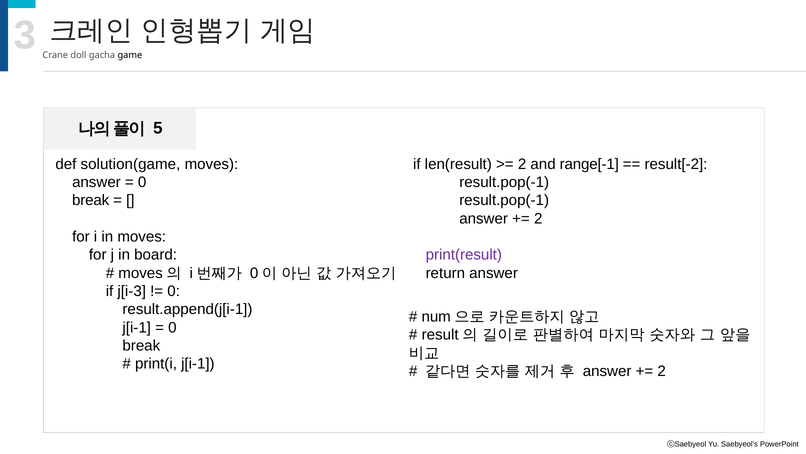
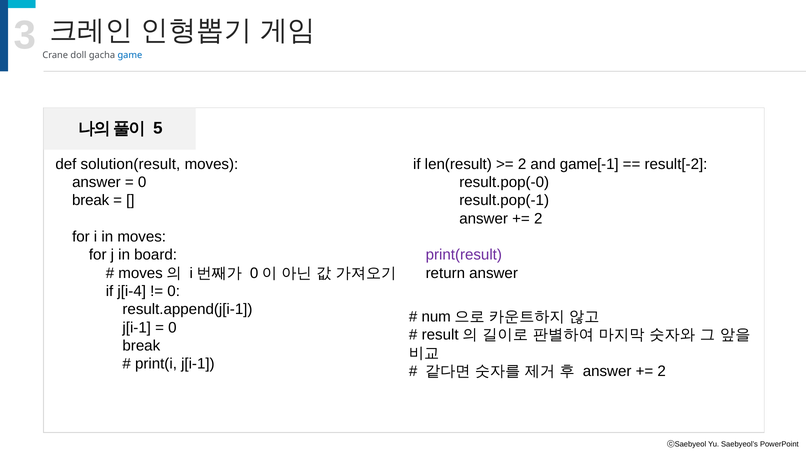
game colour: black -> blue (130, 55)
solution(game: solution(game -> solution(result (130, 164)
range[-1: range[-1 -> game[-1 (589, 164)
result.pop(-1: result.pop(-1 -> result.pop(-0 (504, 182)
j[i-3: j[i-3 -> j[i-4 (132, 291)
